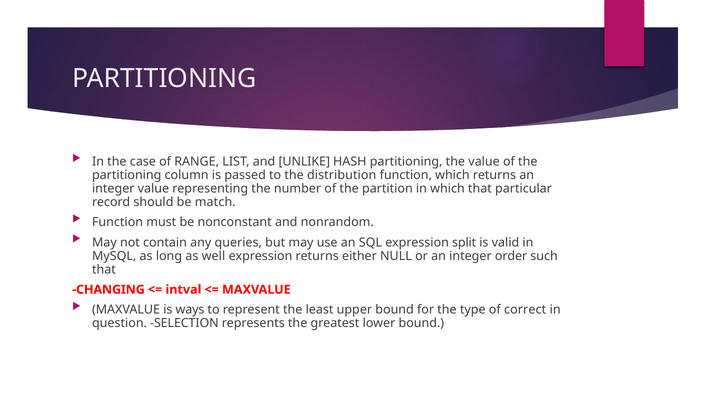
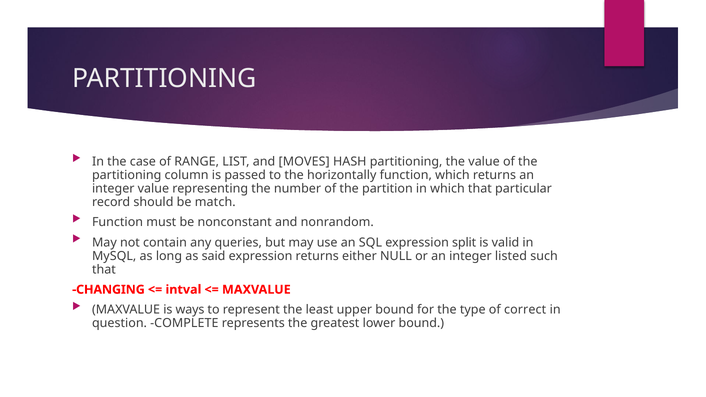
UNLIKE: UNLIKE -> MOVES (304, 162)
distribution: distribution -> horizontally (342, 175)
well: well -> said (214, 256)
order: order -> listed (511, 256)
SELECTION: SELECTION -> COMPLETE (184, 323)
